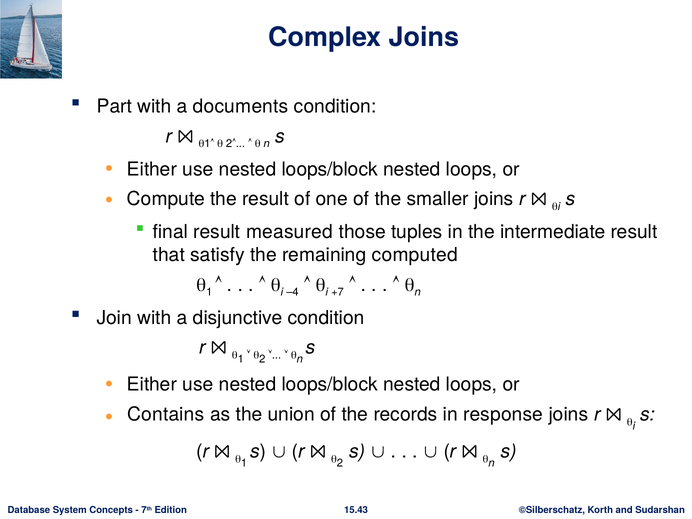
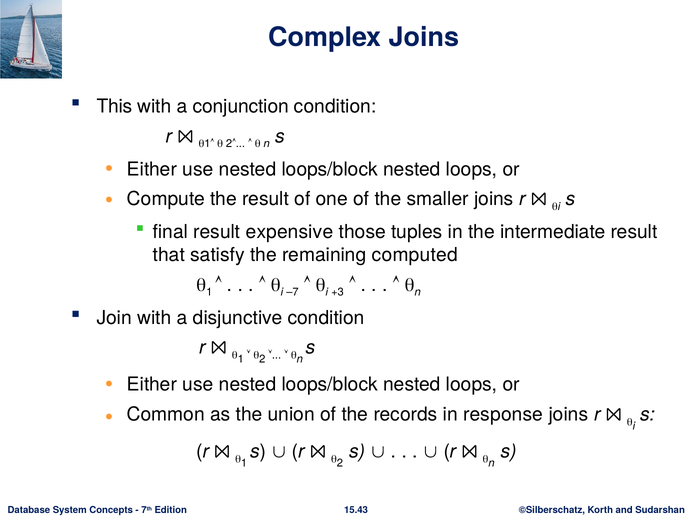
Part: Part -> This (114, 106)
documents: documents -> conjunction (241, 106)
measured: measured -> expensive (289, 232)
–4: –4 -> –7 (292, 292)
+7: +7 -> +3 (337, 292)
Contains: Contains -> Common (166, 414)
